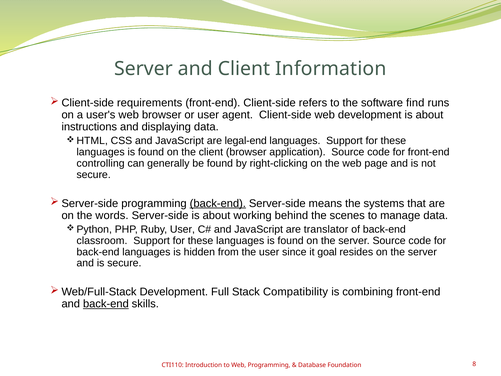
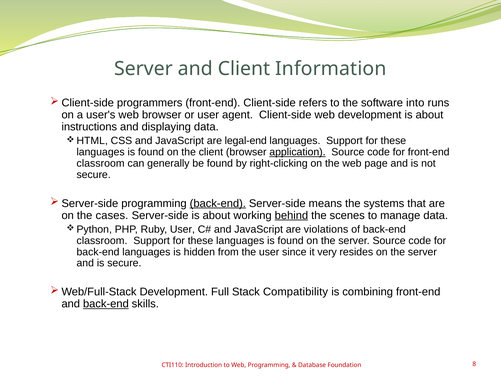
requirements: requirements -> programmers (150, 103)
find: find -> into (415, 103)
application underline: none -> present (297, 152)
controlling: controlling -> classroom (101, 163)
words: words -> cases (112, 215)
behind underline: none -> present (291, 215)
translator: translator -> violations (326, 229)
goal: goal -> very (327, 252)
